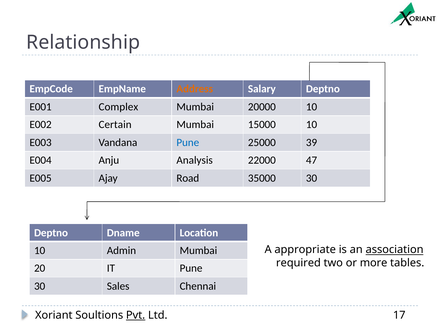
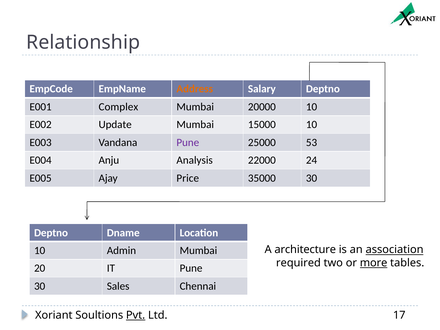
Certain: Certain -> Update (115, 125)
Pune colour: blue -> purple (188, 142)
39: 39 -> 53 (312, 142)
47: 47 -> 24 (312, 160)
Road: Road -> Price (188, 178)
appropriate: appropriate -> architecture (305, 250)
more underline: none -> present (374, 263)
